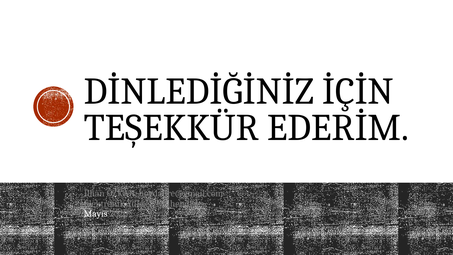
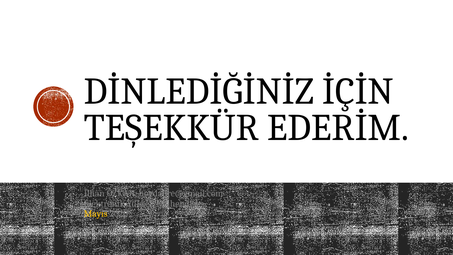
Mayıs colour: white -> yellow (96, 214)
